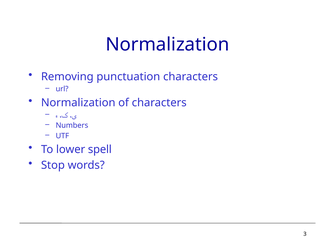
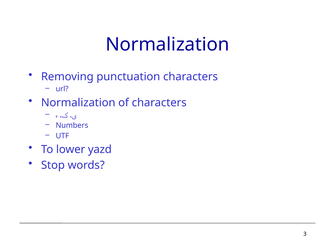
spell: spell -> yazd (100, 150)
